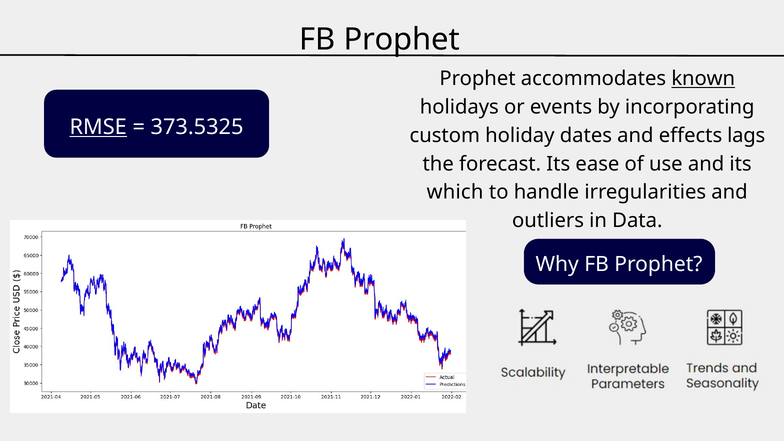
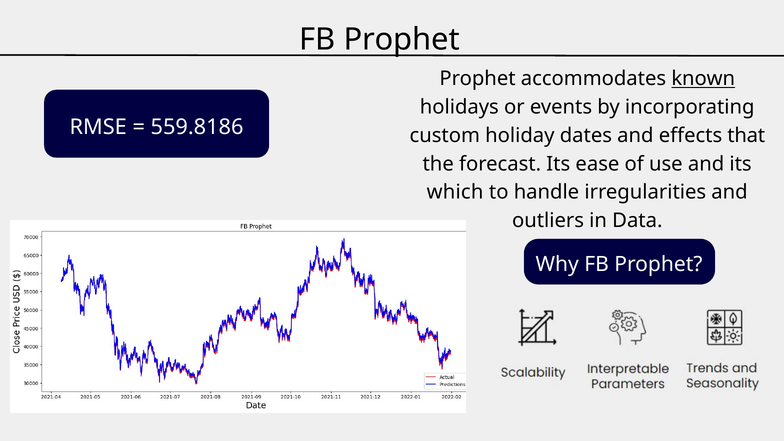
RMSE underline: present -> none (98, 127)
373.5325: 373.5325 -> 559.8186 (197, 127)
lags: lags -> that (746, 135)
